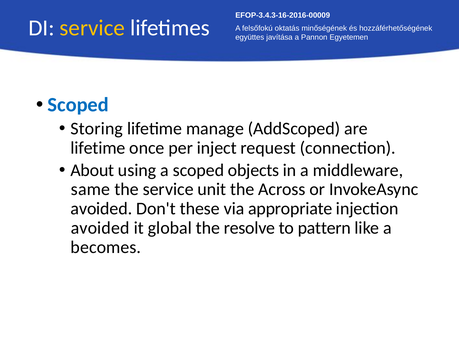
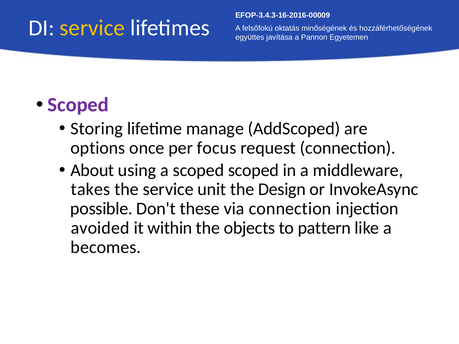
Scoped colour: blue -> purple (78, 105)
lifetime: lifetime -> options (98, 148)
inject: inject -> focus (217, 148)
scoped objects: objects -> scoped (254, 170)
same: same -> takes (91, 190)
Across: Across -> Design (282, 190)
avoided: avoided -> possible (101, 209)
via appropriate: appropriate -> connection (290, 209)
global: global -> within (170, 228)
resolve: resolve -> objects (249, 228)
